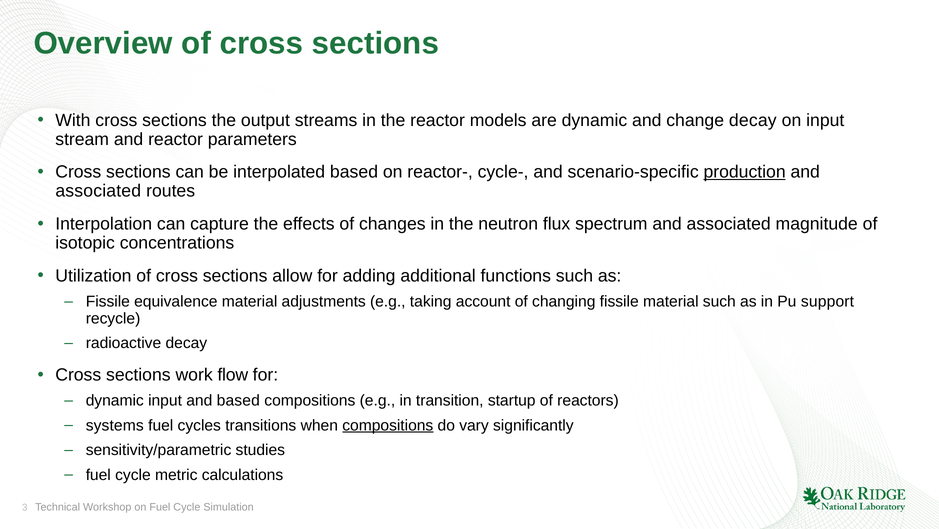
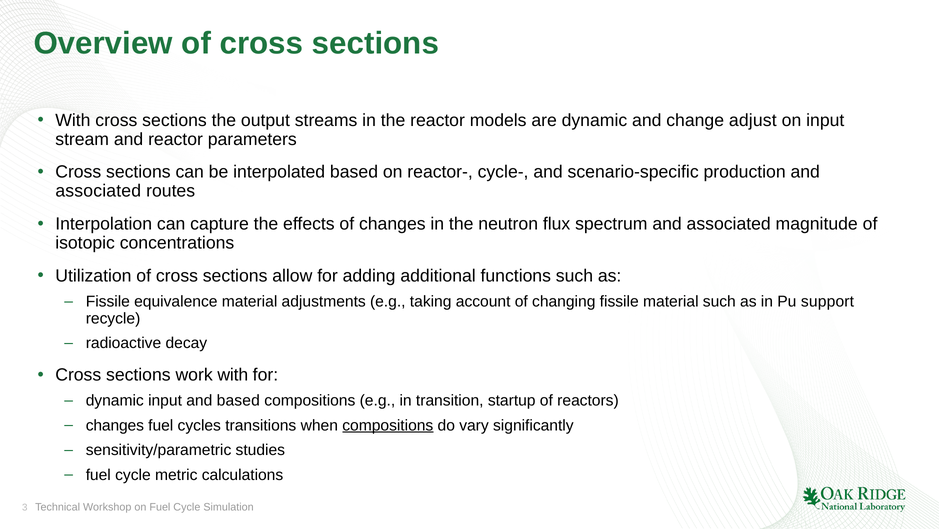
change decay: decay -> adjust (753, 120)
production underline: present -> none (745, 172)
work flow: flow -> with (233, 374)
systems: systems -> changes (115, 425)
